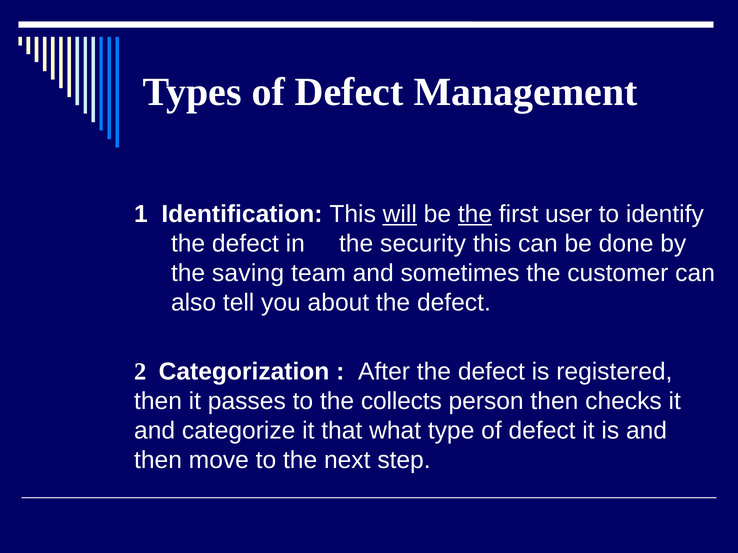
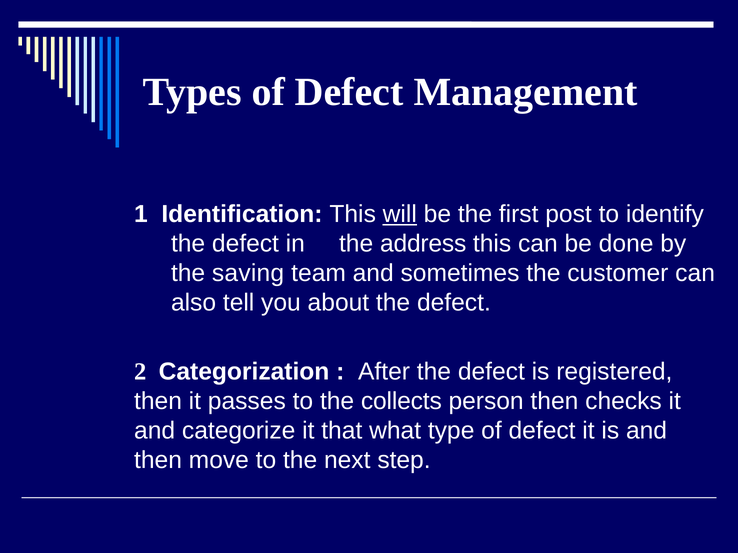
the underline: present -> none (475, 214)
user: user -> post (569, 214)
security: security -> address (423, 244)
